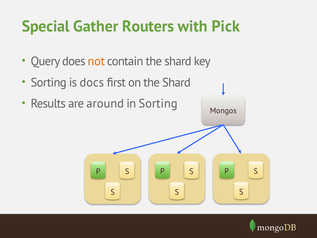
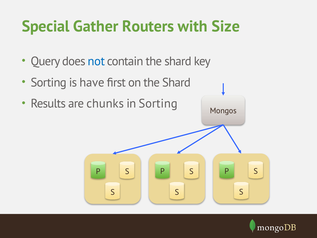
Pick: Pick -> Size (226, 26)
not colour: orange -> blue (96, 61)
docs: docs -> have (92, 82)
around: around -> chunks (105, 104)
